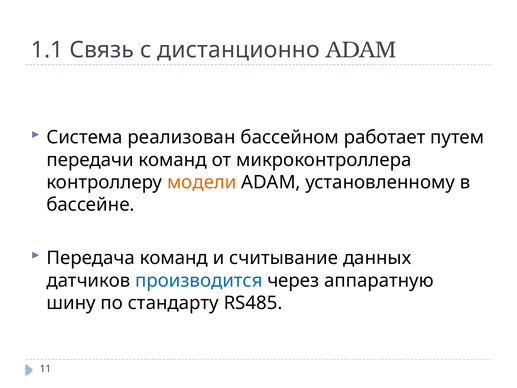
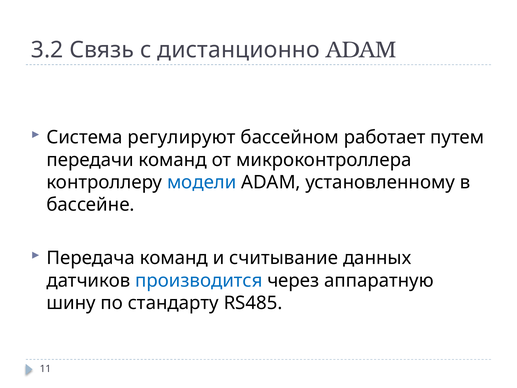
1.1: 1.1 -> 3.2 (47, 50)
реализован: реализован -> регулируют (182, 137)
модели colour: orange -> blue (202, 182)
